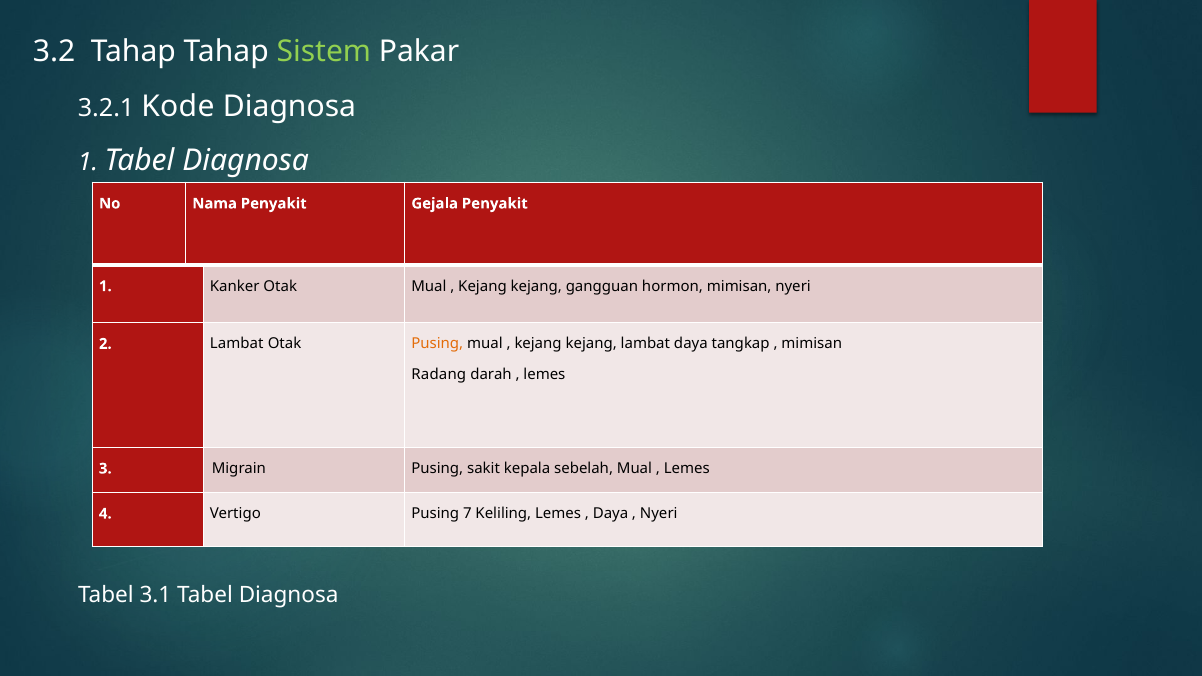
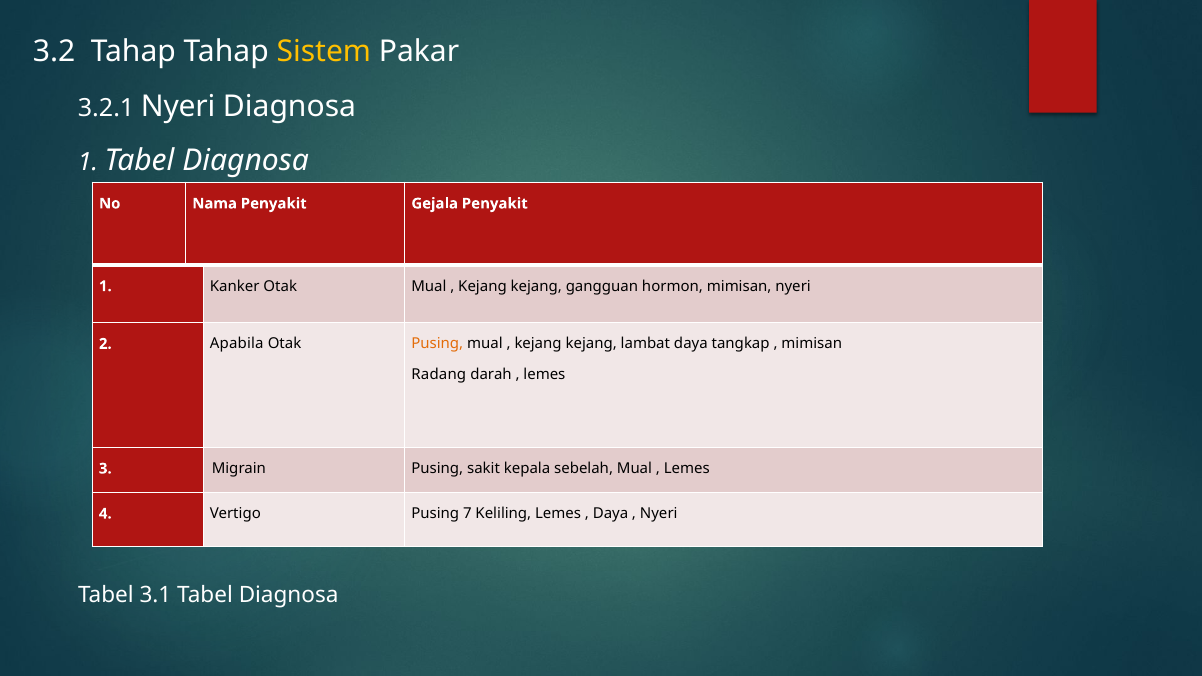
Sistem colour: light green -> yellow (324, 52)
3.2.1 Kode: Kode -> Nyeri (178, 106)
2 Lambat: Lambat -> Apabila (237, 344)
